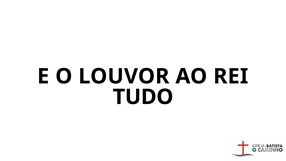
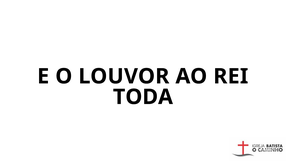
TUDO: TUDO -> TODA (143, 97)
